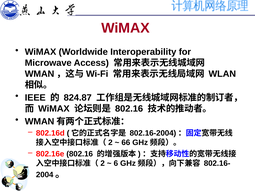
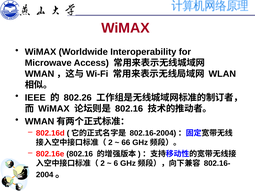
824.87: 824.87 -> 802.26 (78, 98)
